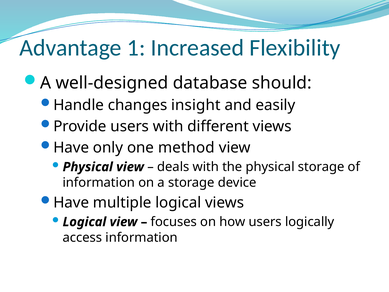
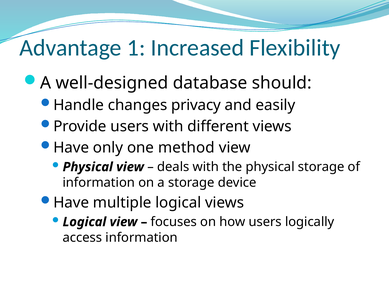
insight: insight -> privacy (196, 105)
